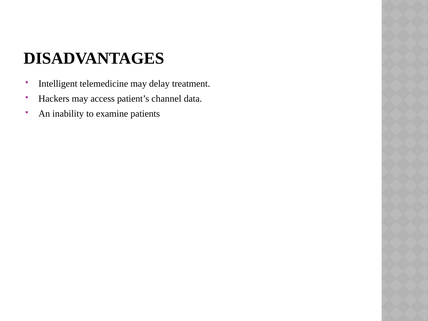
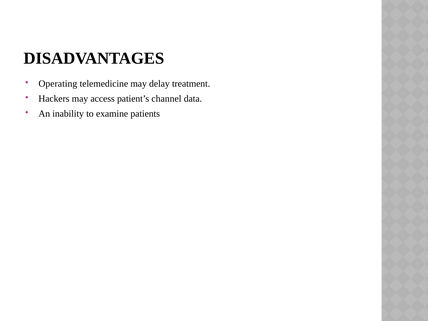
Intelligent: Intelligent -> Operating (58, 84)
